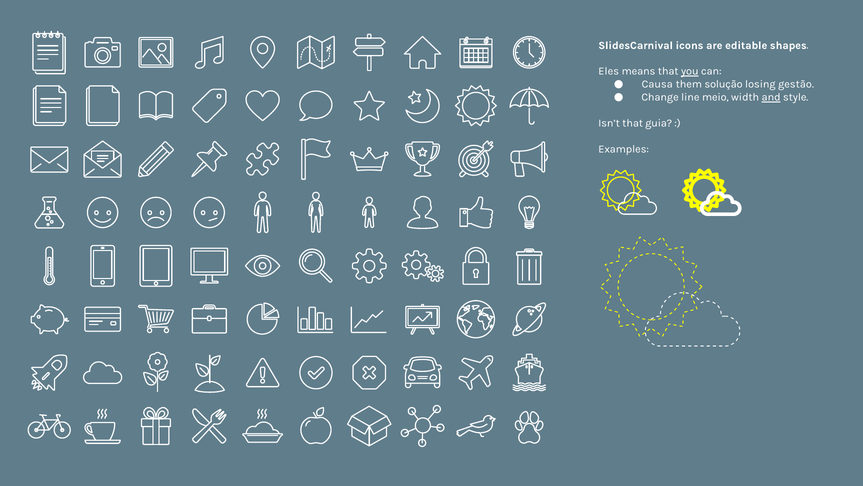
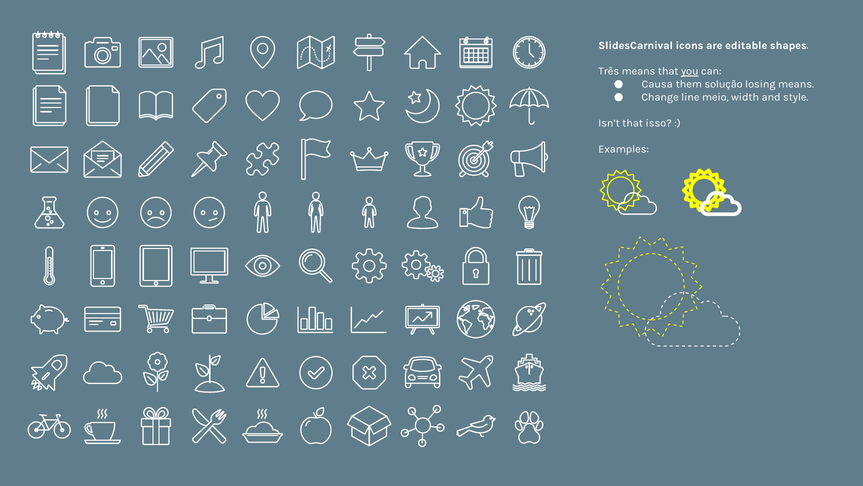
Eles: Eles -> Três (609, 71)
losing gestão: gestão -> means (796, 84)
and underline: present -> none (771, 97)
guia: guia -> isso (659, 123)
